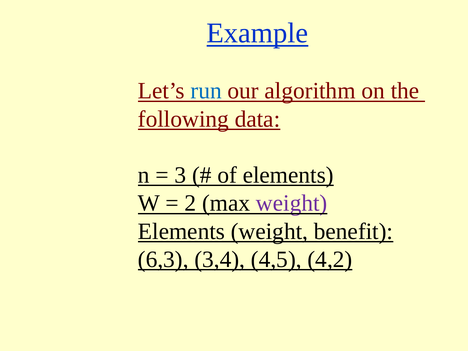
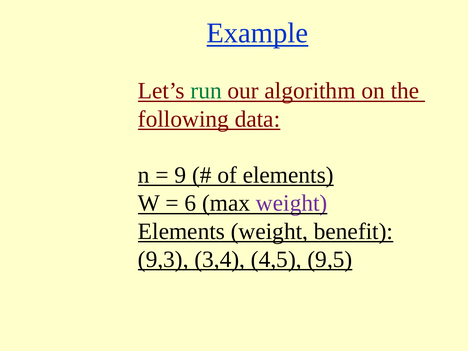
run colour: blue -> green (206, 91)
3: 3 -> 9 (180, 175)
2: 2 -> 6 (190, 203)
6,3: 6,3 -> 9,3 (163, 259)
4,2: 4,2 -> 9,5 (330, 259)
